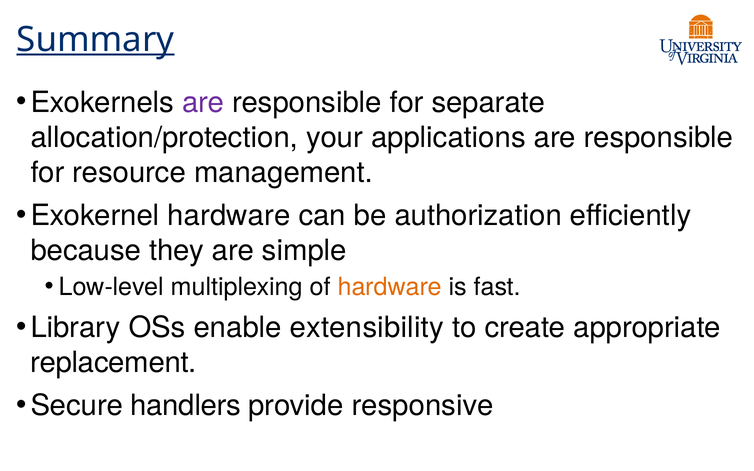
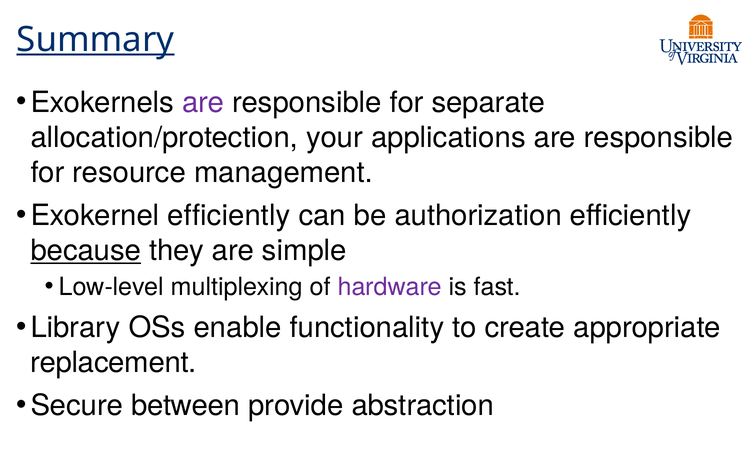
Exokernel hardware: hardware -> efficiently (229, 216)
because underline: none -> present (86, 251)
hardware colour: orange -> purple (390, 287)
extensibility: extensibility -> functionality (367, 328)
handlers: handlers -> between (186, 406)
responsive: responsive -> abstraction (423, 406)
